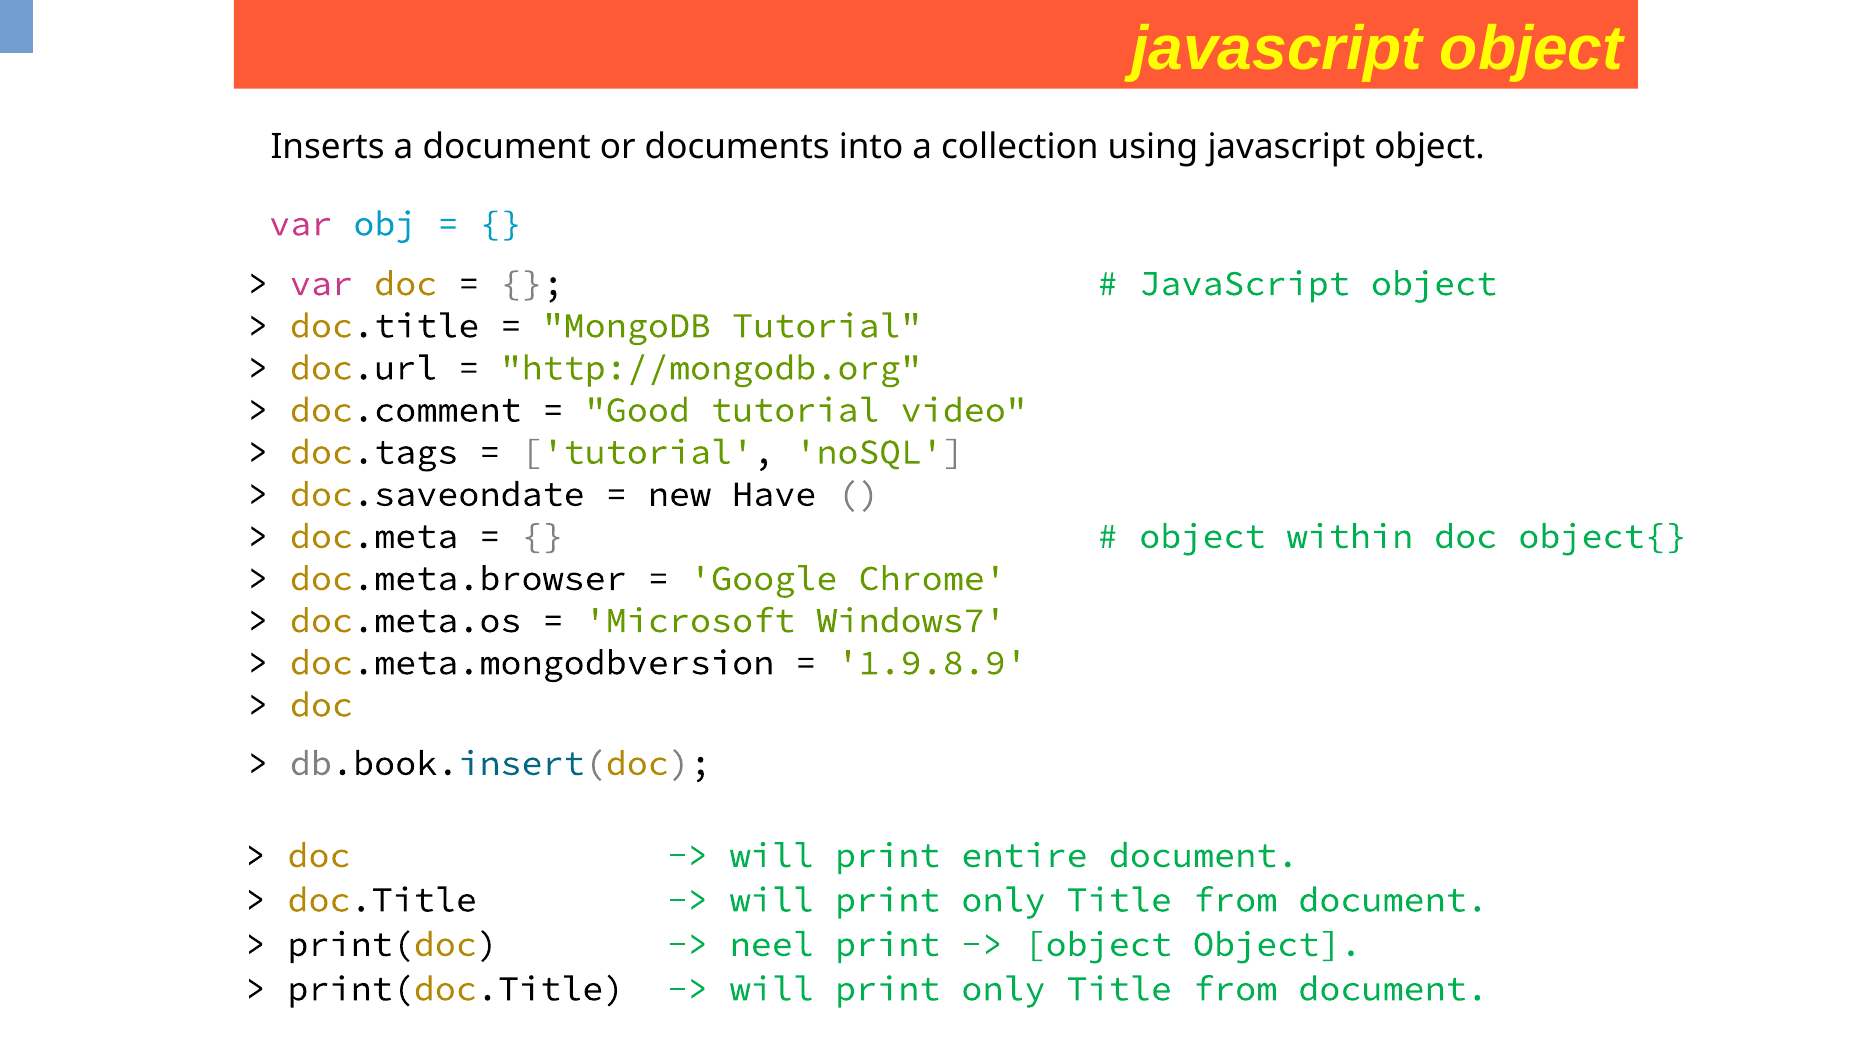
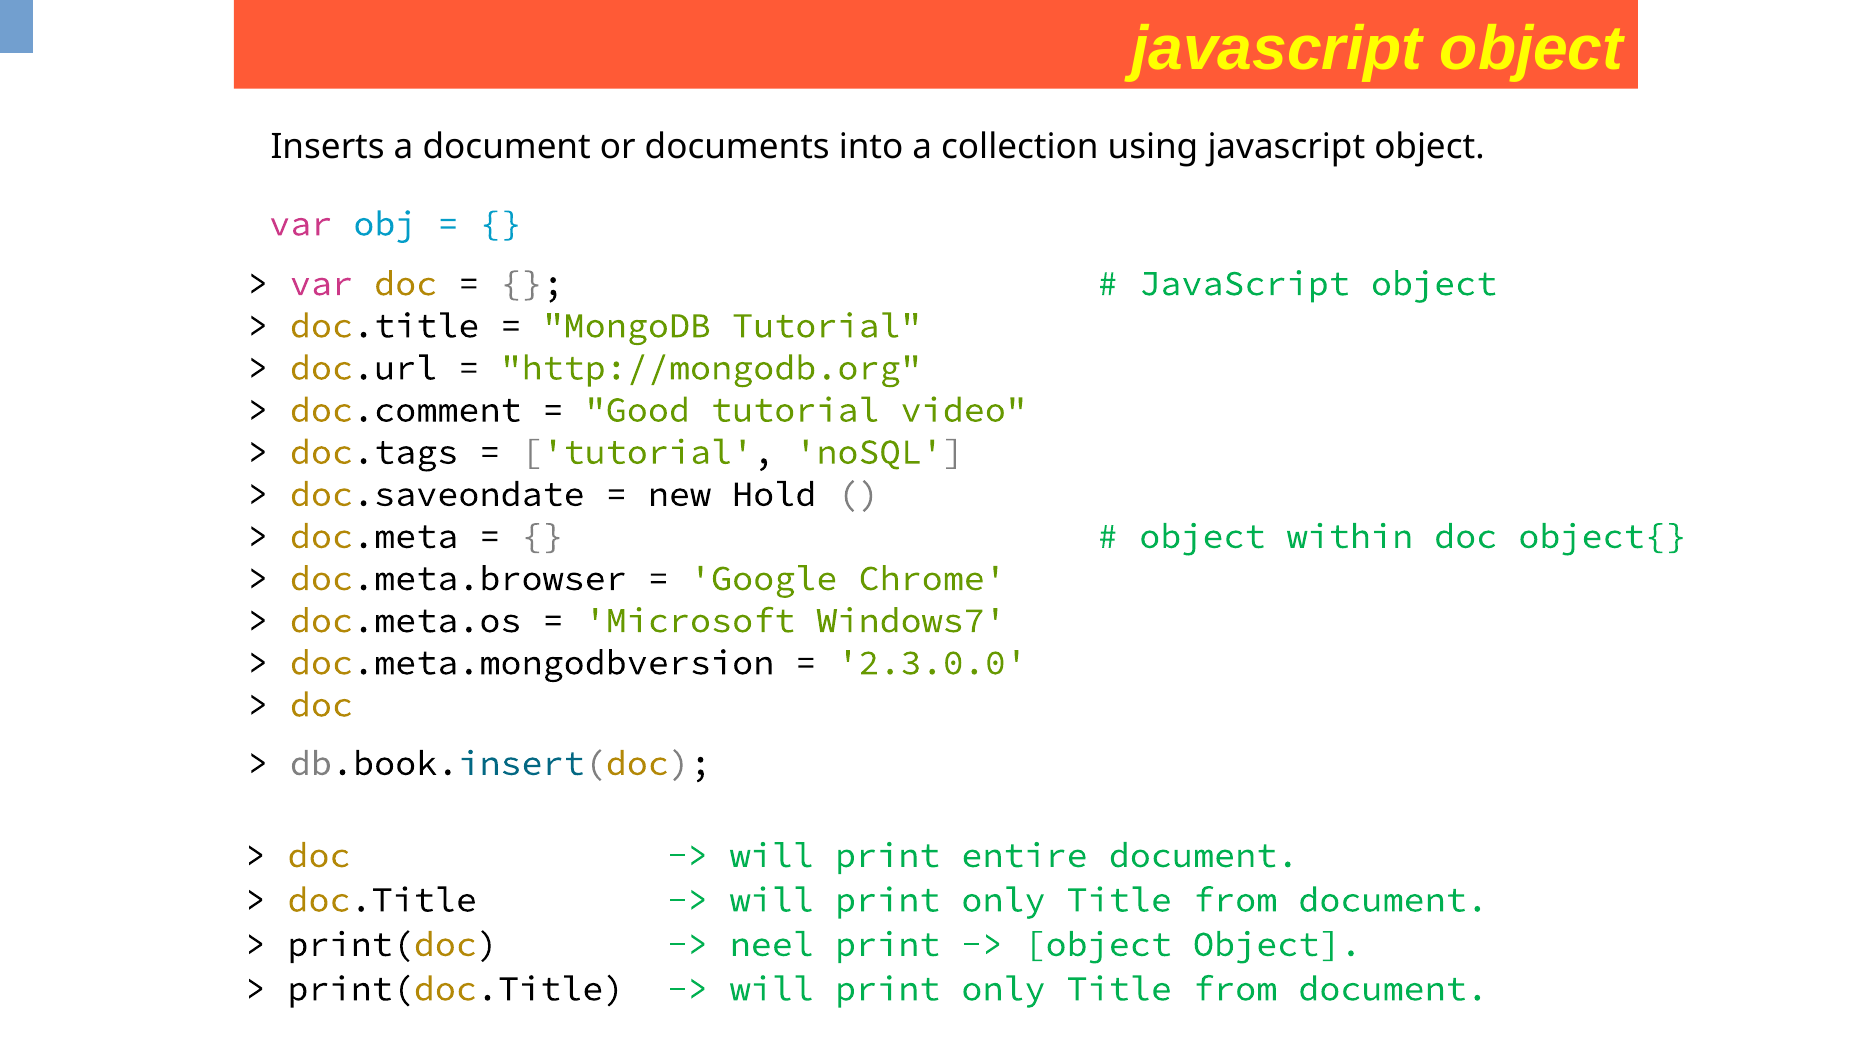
Have: Have -> Hold (774, 494)
1.9.8.9: 1.9.8.9 -> 2.3.0.0 (932, 663)
